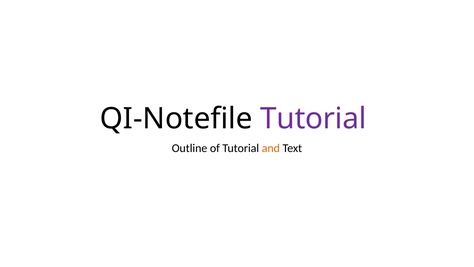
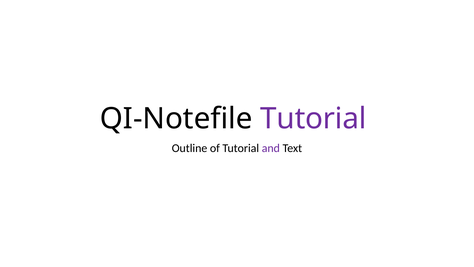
and colour: orange -> purple (271, 148)
